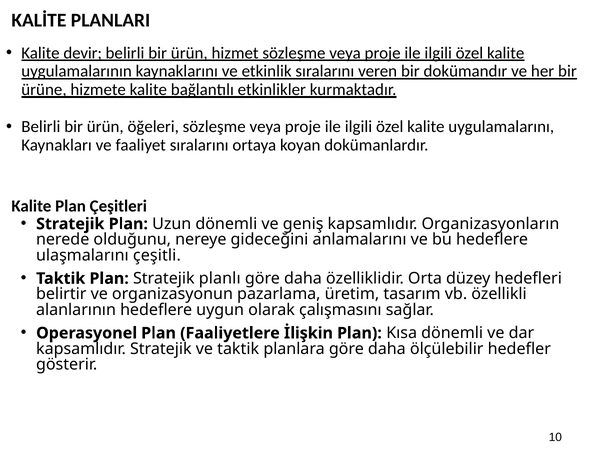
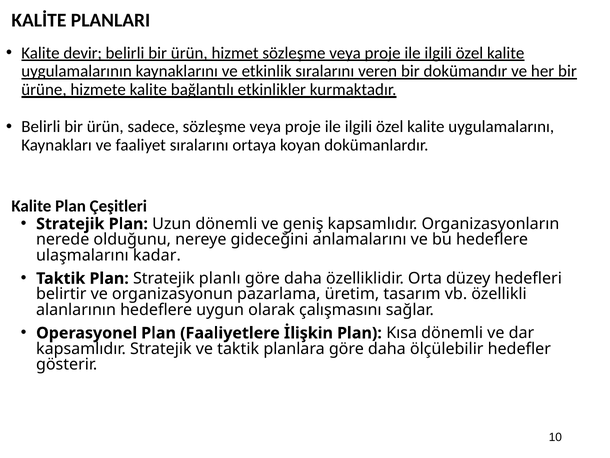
öğeleri: öğeleri -> sadece (153, 127)
çeşitli: çeşitli -> kadar (157, 255)
